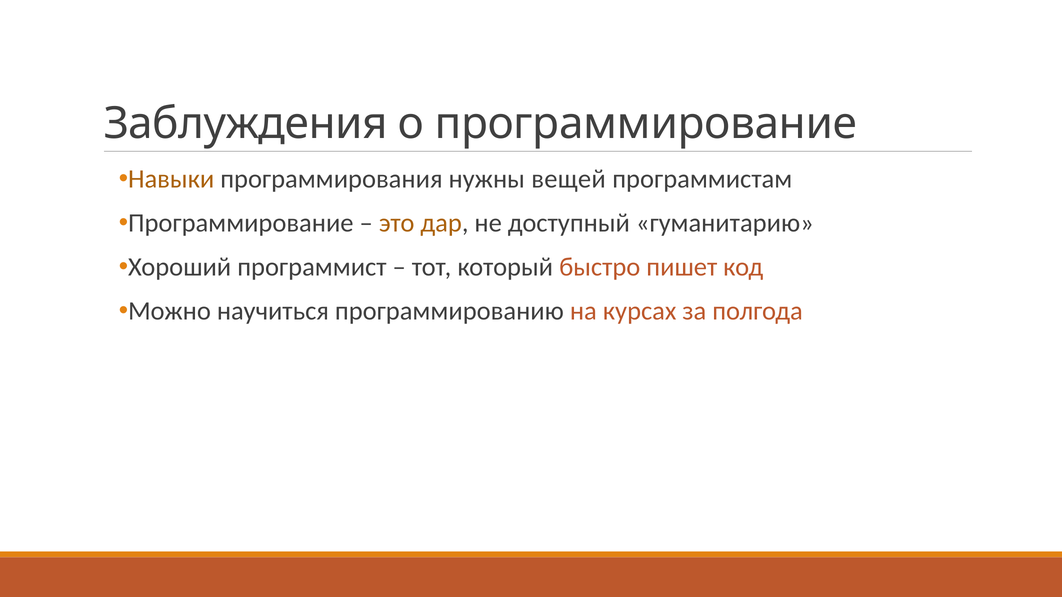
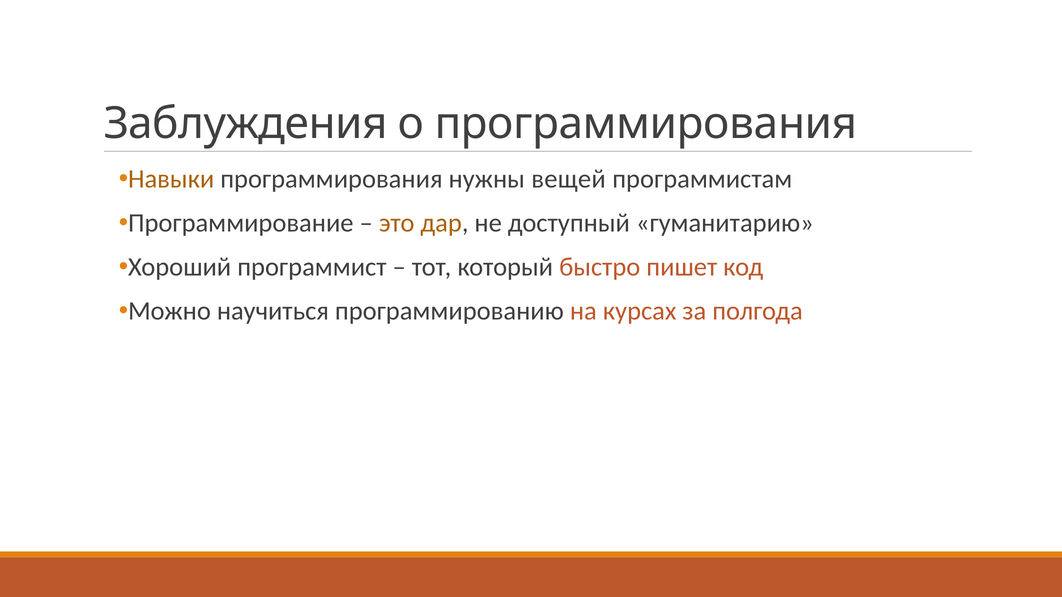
о программирование: программирование -> программирования (646, 124)
